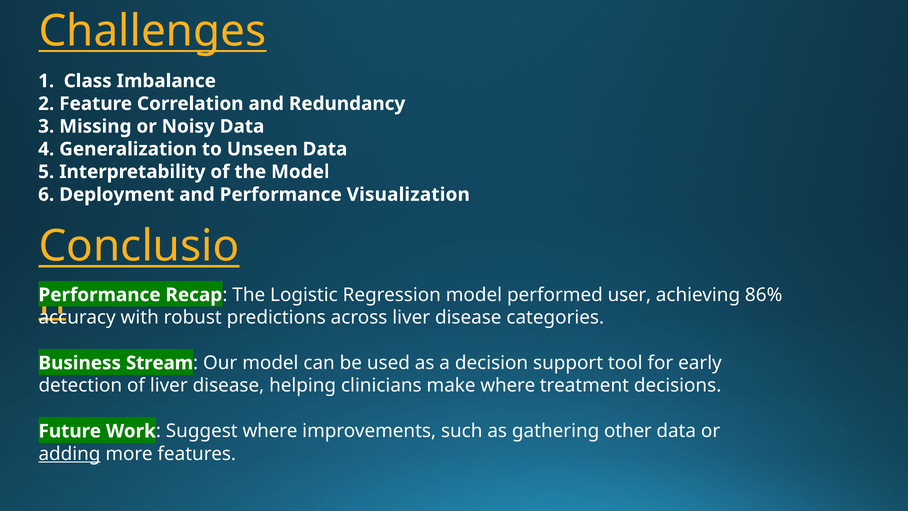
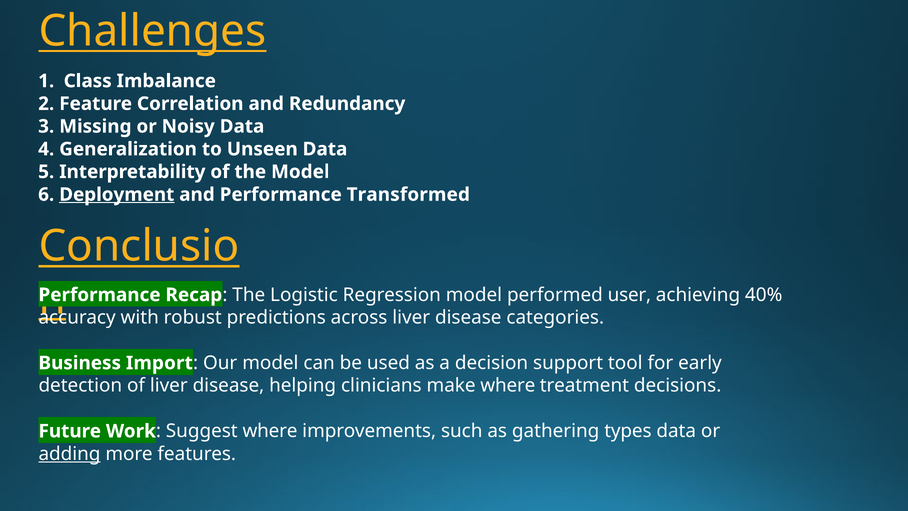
Deployment underline: none -> present (117, 194)
Visualization: Visualization -> Transformed (408, 194)
86%: 86% -> 40% (764, 295)
Stream: Stream -> Import (159, 363)
other: other -> types (628, 431)
